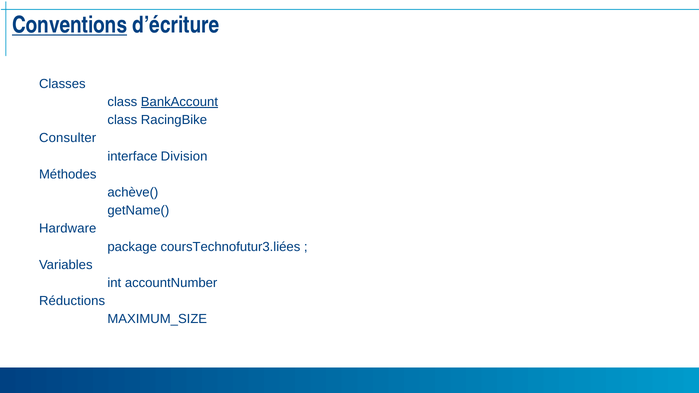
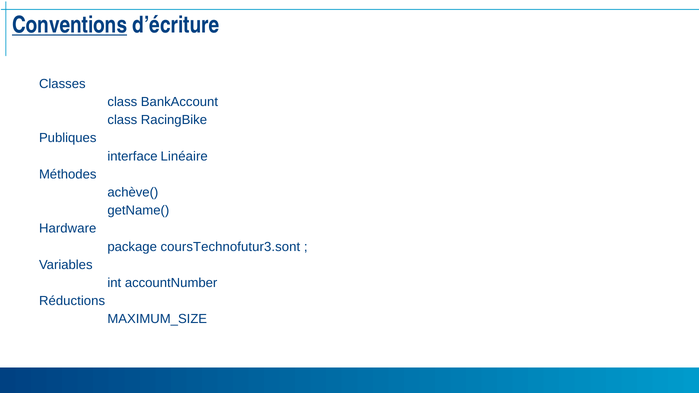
BankAccount underline: present -> none (179, 102)
Consulter: Consulter -> Publiques (68, 138)
Division: Division -> Linéaire (184, 156)
coursTechnofutur3.liées: coursTechnofutur3.liées -> coursTechnofutur3.sont (230, 247)
